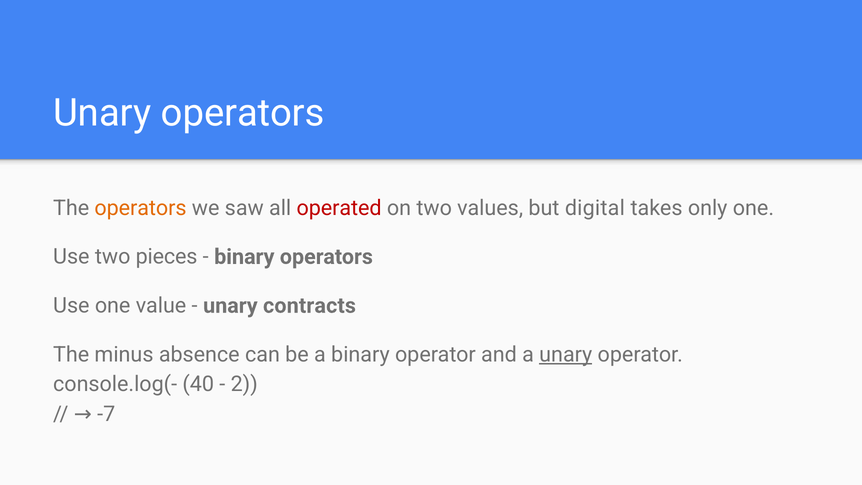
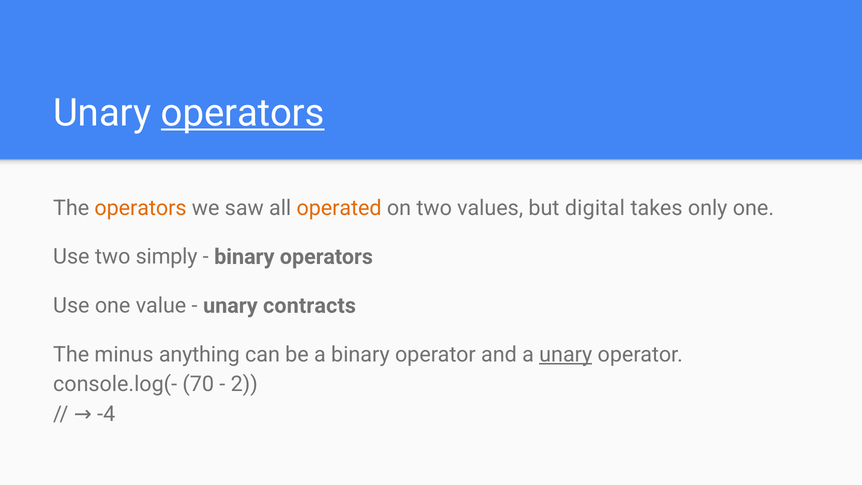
operators underline: none -> present (243, 113)
operated colour: red -> orange (339, 208)
pieces: pieces -> simply (167, 257)
absence: absence -> anything (199, 354)
40: 40 -> 70 (198, 384)
-7: -7 -> -4 (106, 414)
